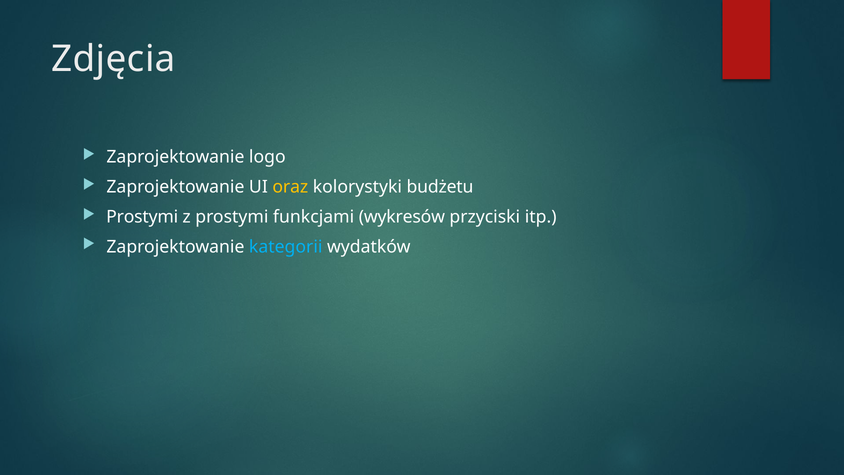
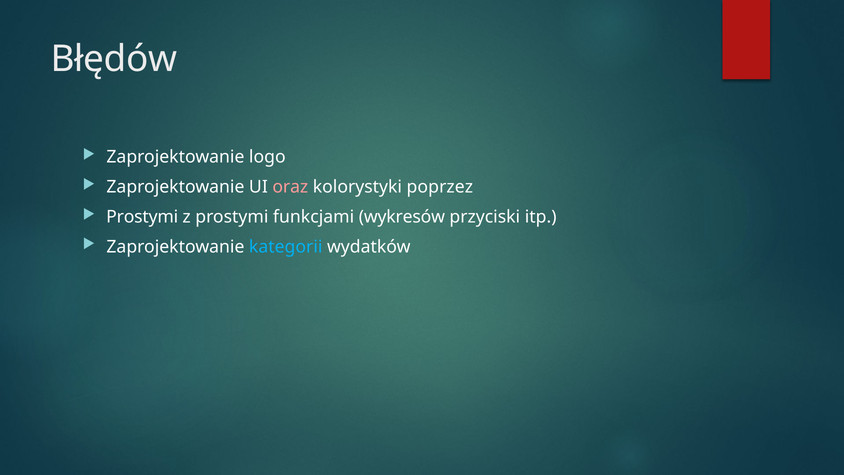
Zdjęcia: Zdjęcia -> Błędów (114, 59)
oraz colour: yellow -> pink (290, 187)
budżetu: budżetu -> poprzez (440, 187)
